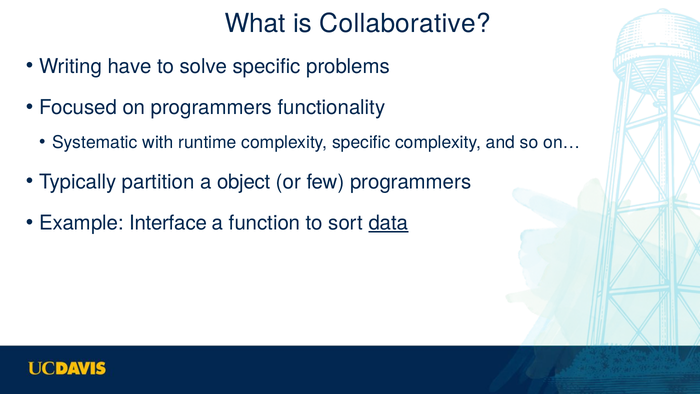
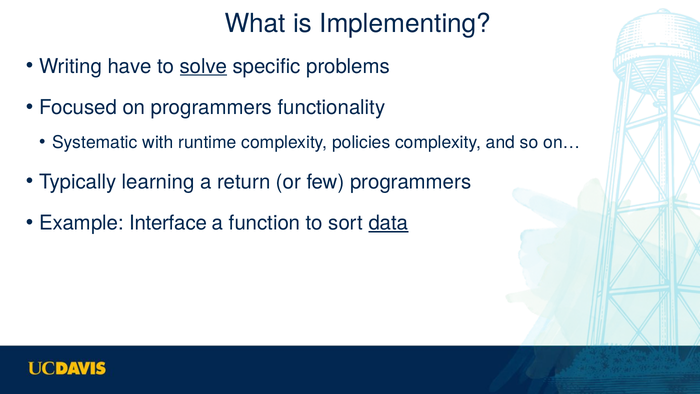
Collaborative: Collaborative -> Implementing (405, 23)
solve underline: none -> present (203, 66)
complexity specific: specific -> policies (361, 142)
partition: partition -> learning (158, 182)
object: object -> return (244, 182)
